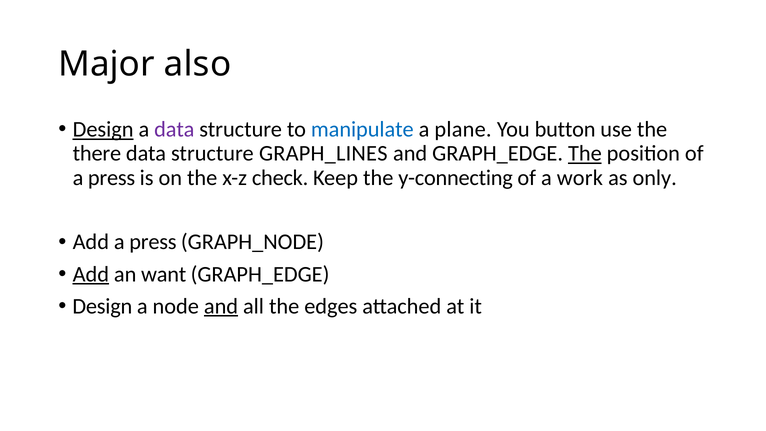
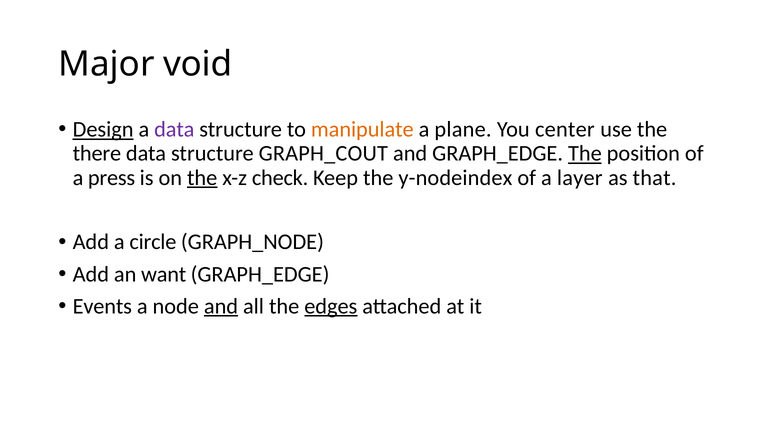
also: also -> void (198, 64)
manipulate colour: blue -> orange (362, 129)
button: button -> center (565, 129)
GRAPH_LINES: GRAPH_LINES -> GRAPH_COUT (323, 154)
the underline: none -> present (202, 178)
y-connecting: y-connecting -> y-nodeindex (455, 178)
work: work -> layer (580, 178)
only: only -> that (655, 178)
Add a press: press -> circle (153, 242)
Add underline: present -> none (91, 274)
Design: Design -> Events (102, 306)
edges underline: none -> present (331, 306)
